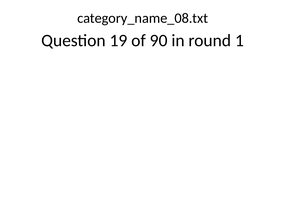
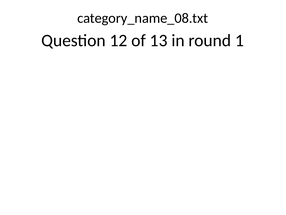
19: 19 -> 12 (118, 40)
90: 90 -> 13 (159, 40)
